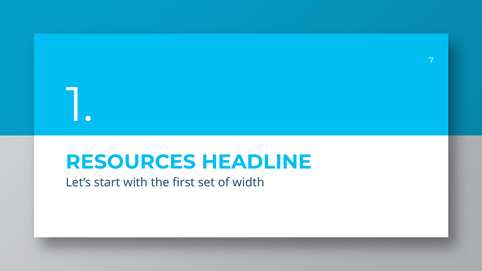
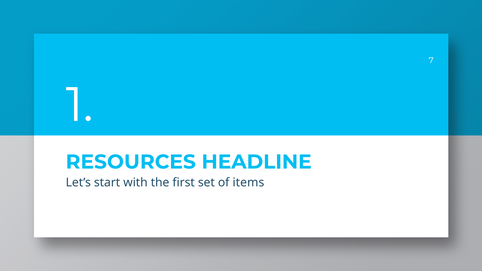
width: width -> items (248, 183)
